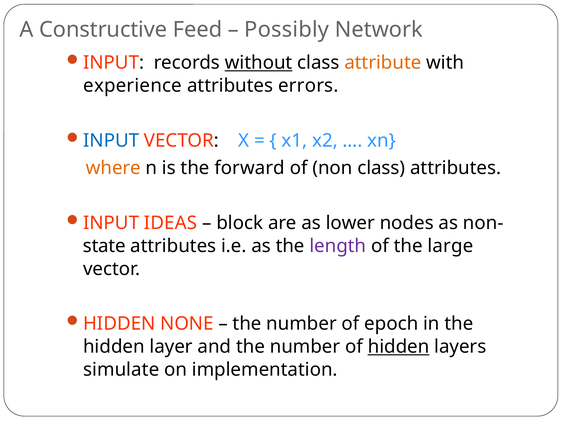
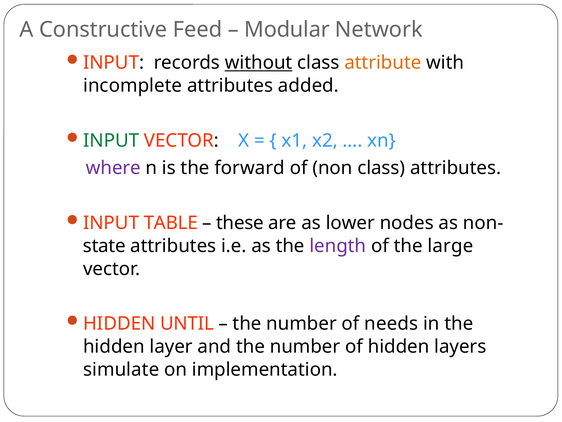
Possibly: Possibly -> Modular (287, 30)
experience: experience -> incomplete (133, 86)
errors: errors -> added (308, 86)
INPUT colour: blue -> green (111, 140)
where colour: orange -> purple (113, 168)
IDEAS: IDEAS -> TABLE (171, 223)
block: block -> these (240, 223)
NONE: NONE -> UNTIL (187, 323)
epoch: epoch -> needs (391, 323)
hidden underline: present -> none (399, 346)
